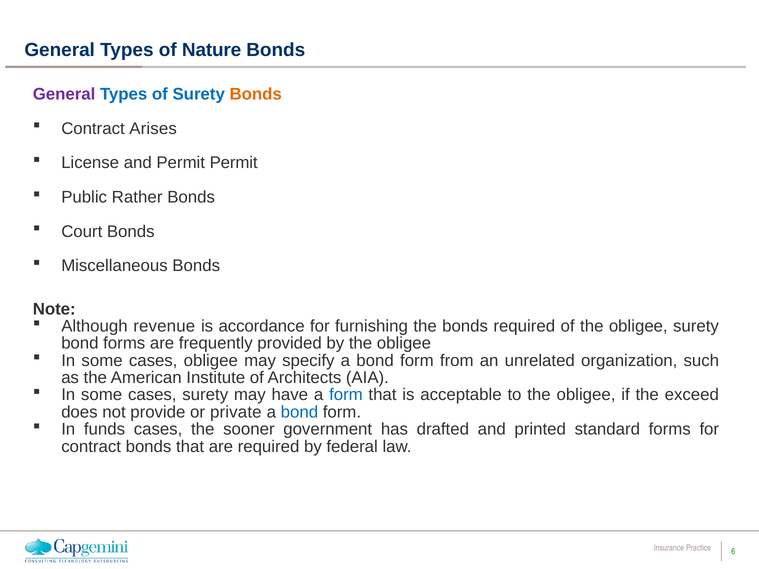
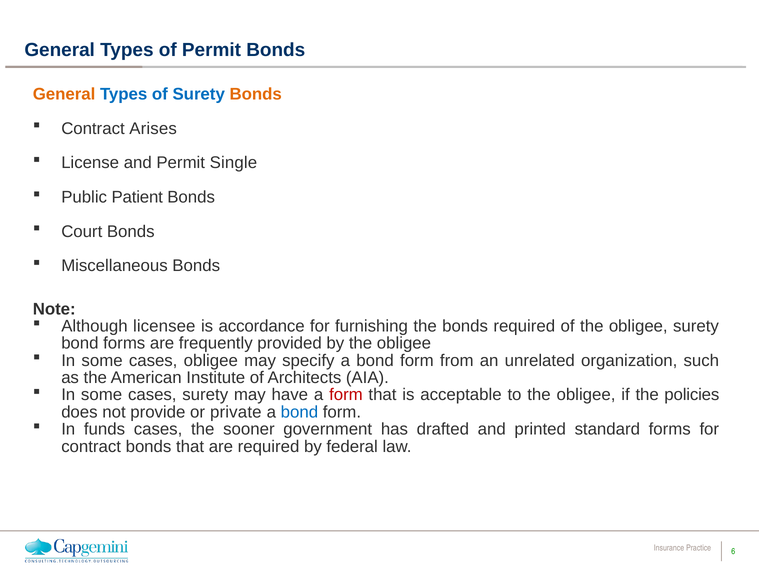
of Nature: Nature -> Permit (212, 50)
General colour: purple -> orange (64, 94)
Permit Permit: Permit -> Single (233, 163)
Rather: Rather -> Patient (137, 197)
revenue: revenue -> licensee (164, 326)
form colour: blue -> red (346, 395)
exceed: exceed -> policies (692, 395)
